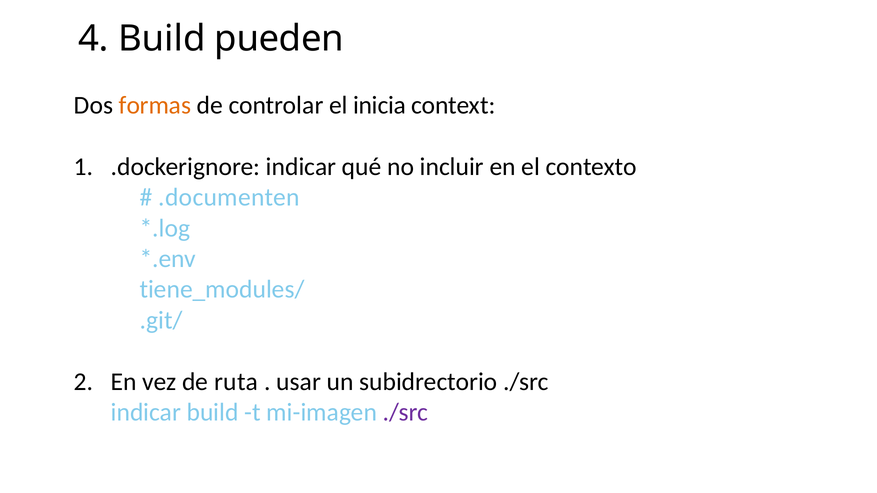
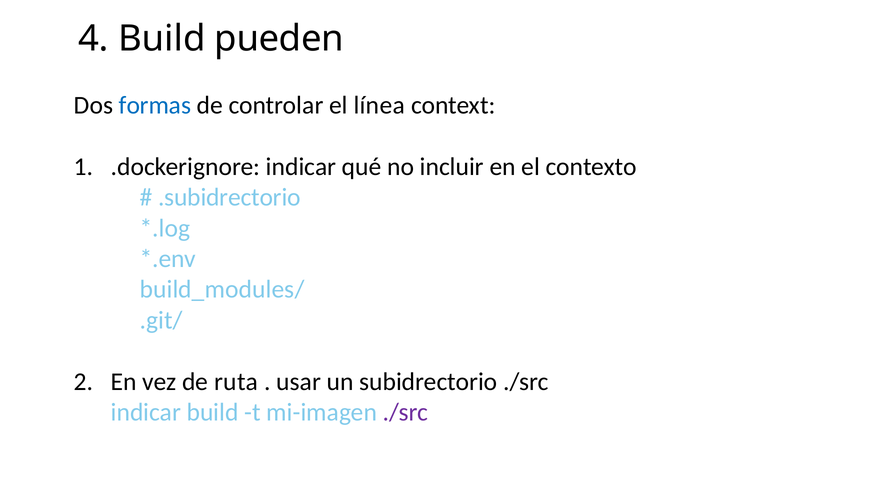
formas colour: orange -> blue (155, 105)
inicia: inicia -> línea (379, 105)
.documenten: .documenten -> .subidrectorio (229, 198)
tiene_modules/: tiene_modules/ -> build_modules/ (222, 290)
